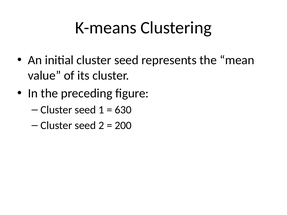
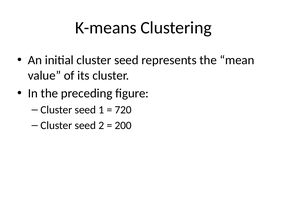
630: 630 -> 720 (123, 110)
